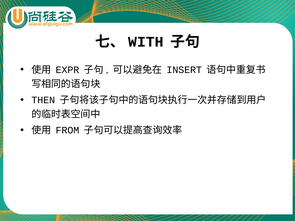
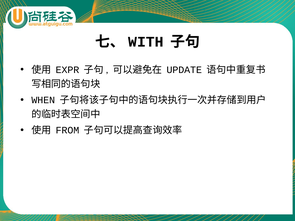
INSERT: INSERT -> UPDATE (184, 70)
THEN: THEN -> WHEN (43, 100)
